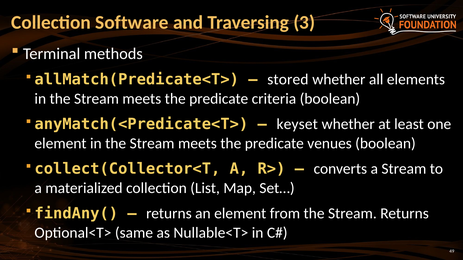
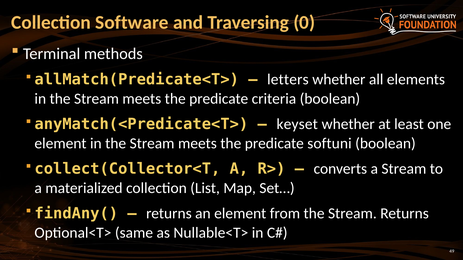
3: 3 -> 0 (304, 22)
stored: stored -> letters (288, 80)
venues: venues -> softuni (329, 144)
